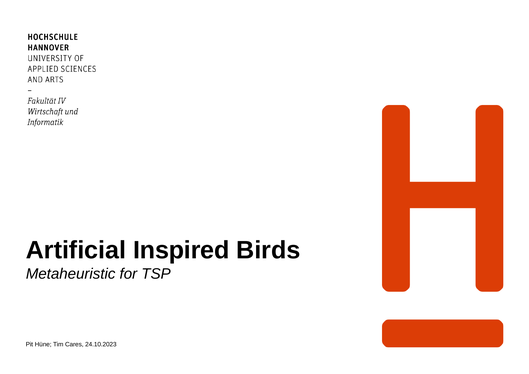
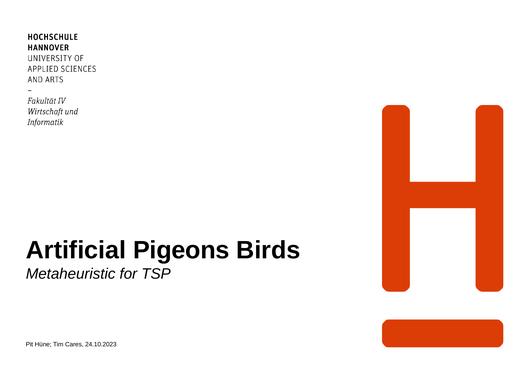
Inspired: Inspired -> Pigeons (181, 250)
